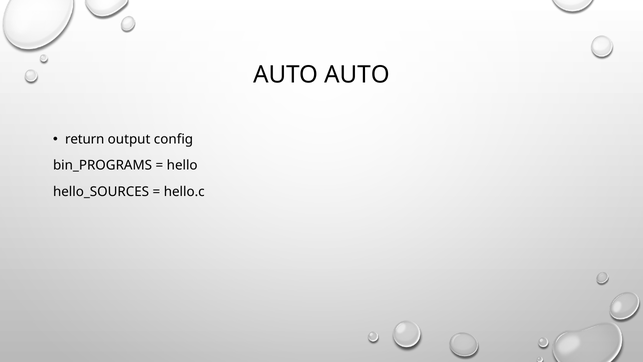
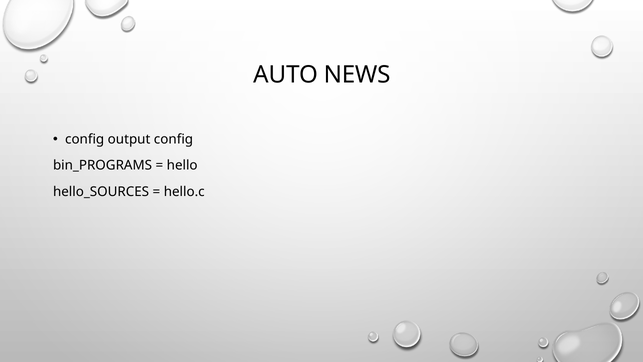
AUTO AUTO: AUTO -> NEWS (357, 75)
return: return -> config (85, 139)
